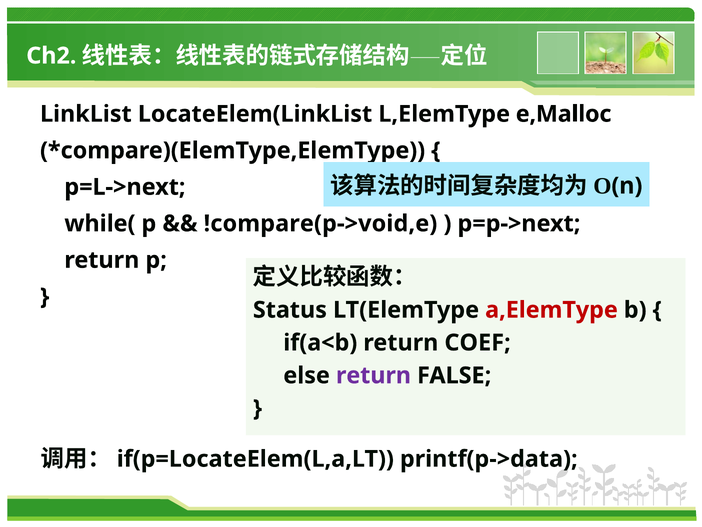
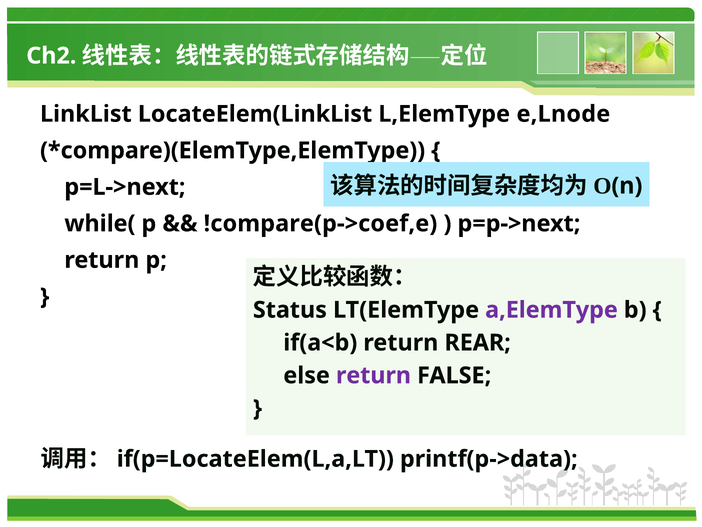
e,Malloc: e,Malloc -> e,Lnode (563, 114)
!compare(p->void,e: !compare(p->void,e -> !compare(p->coef,e (320, 223)
a,ElemType colour: red -> purple (551, 310)
COEF: COEF -> REAR (478, 342)
